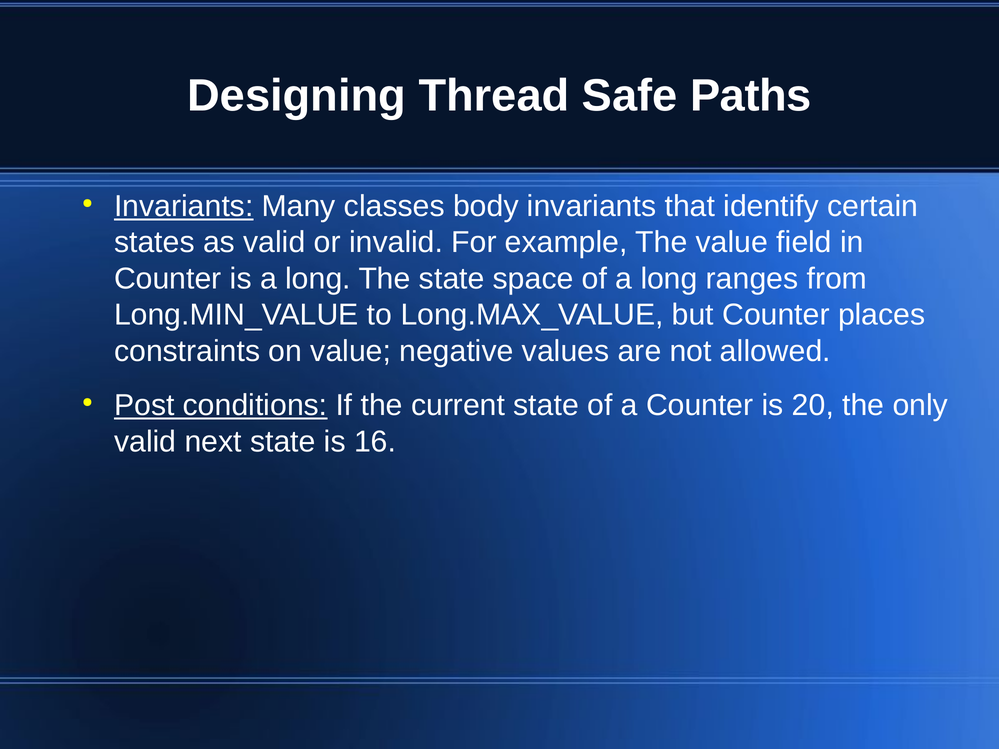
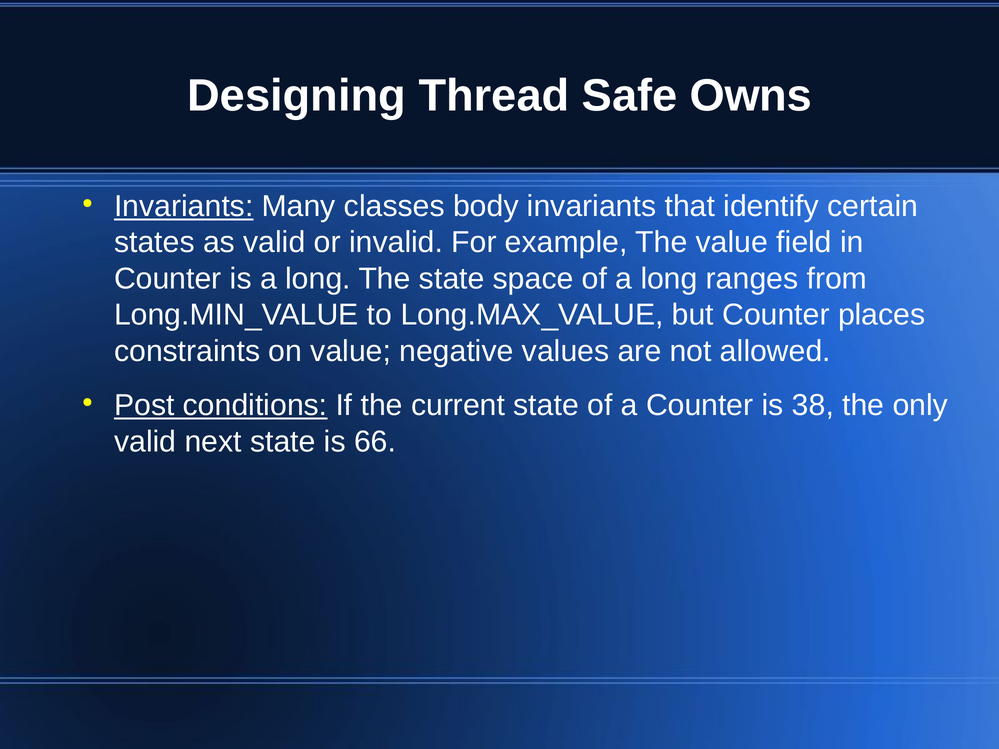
Paths: Paths -> Owns (751, 96)
20: 20 -> 38 (813, 405)
16: 16 -> 66 (375, 442)
